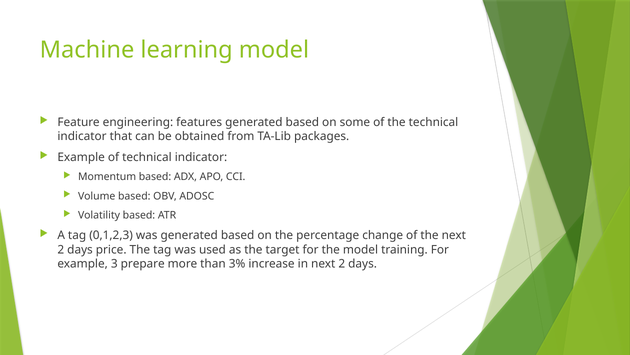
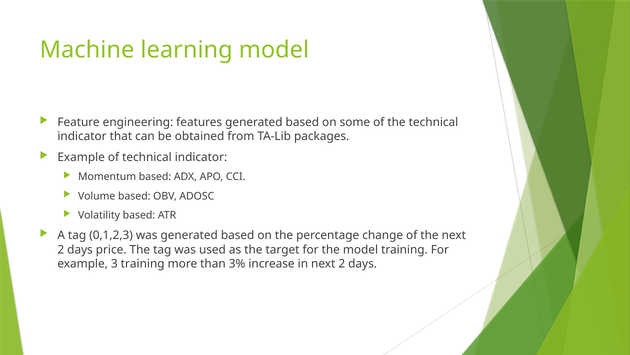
3 prepare: prepare -> training (143, 263)
